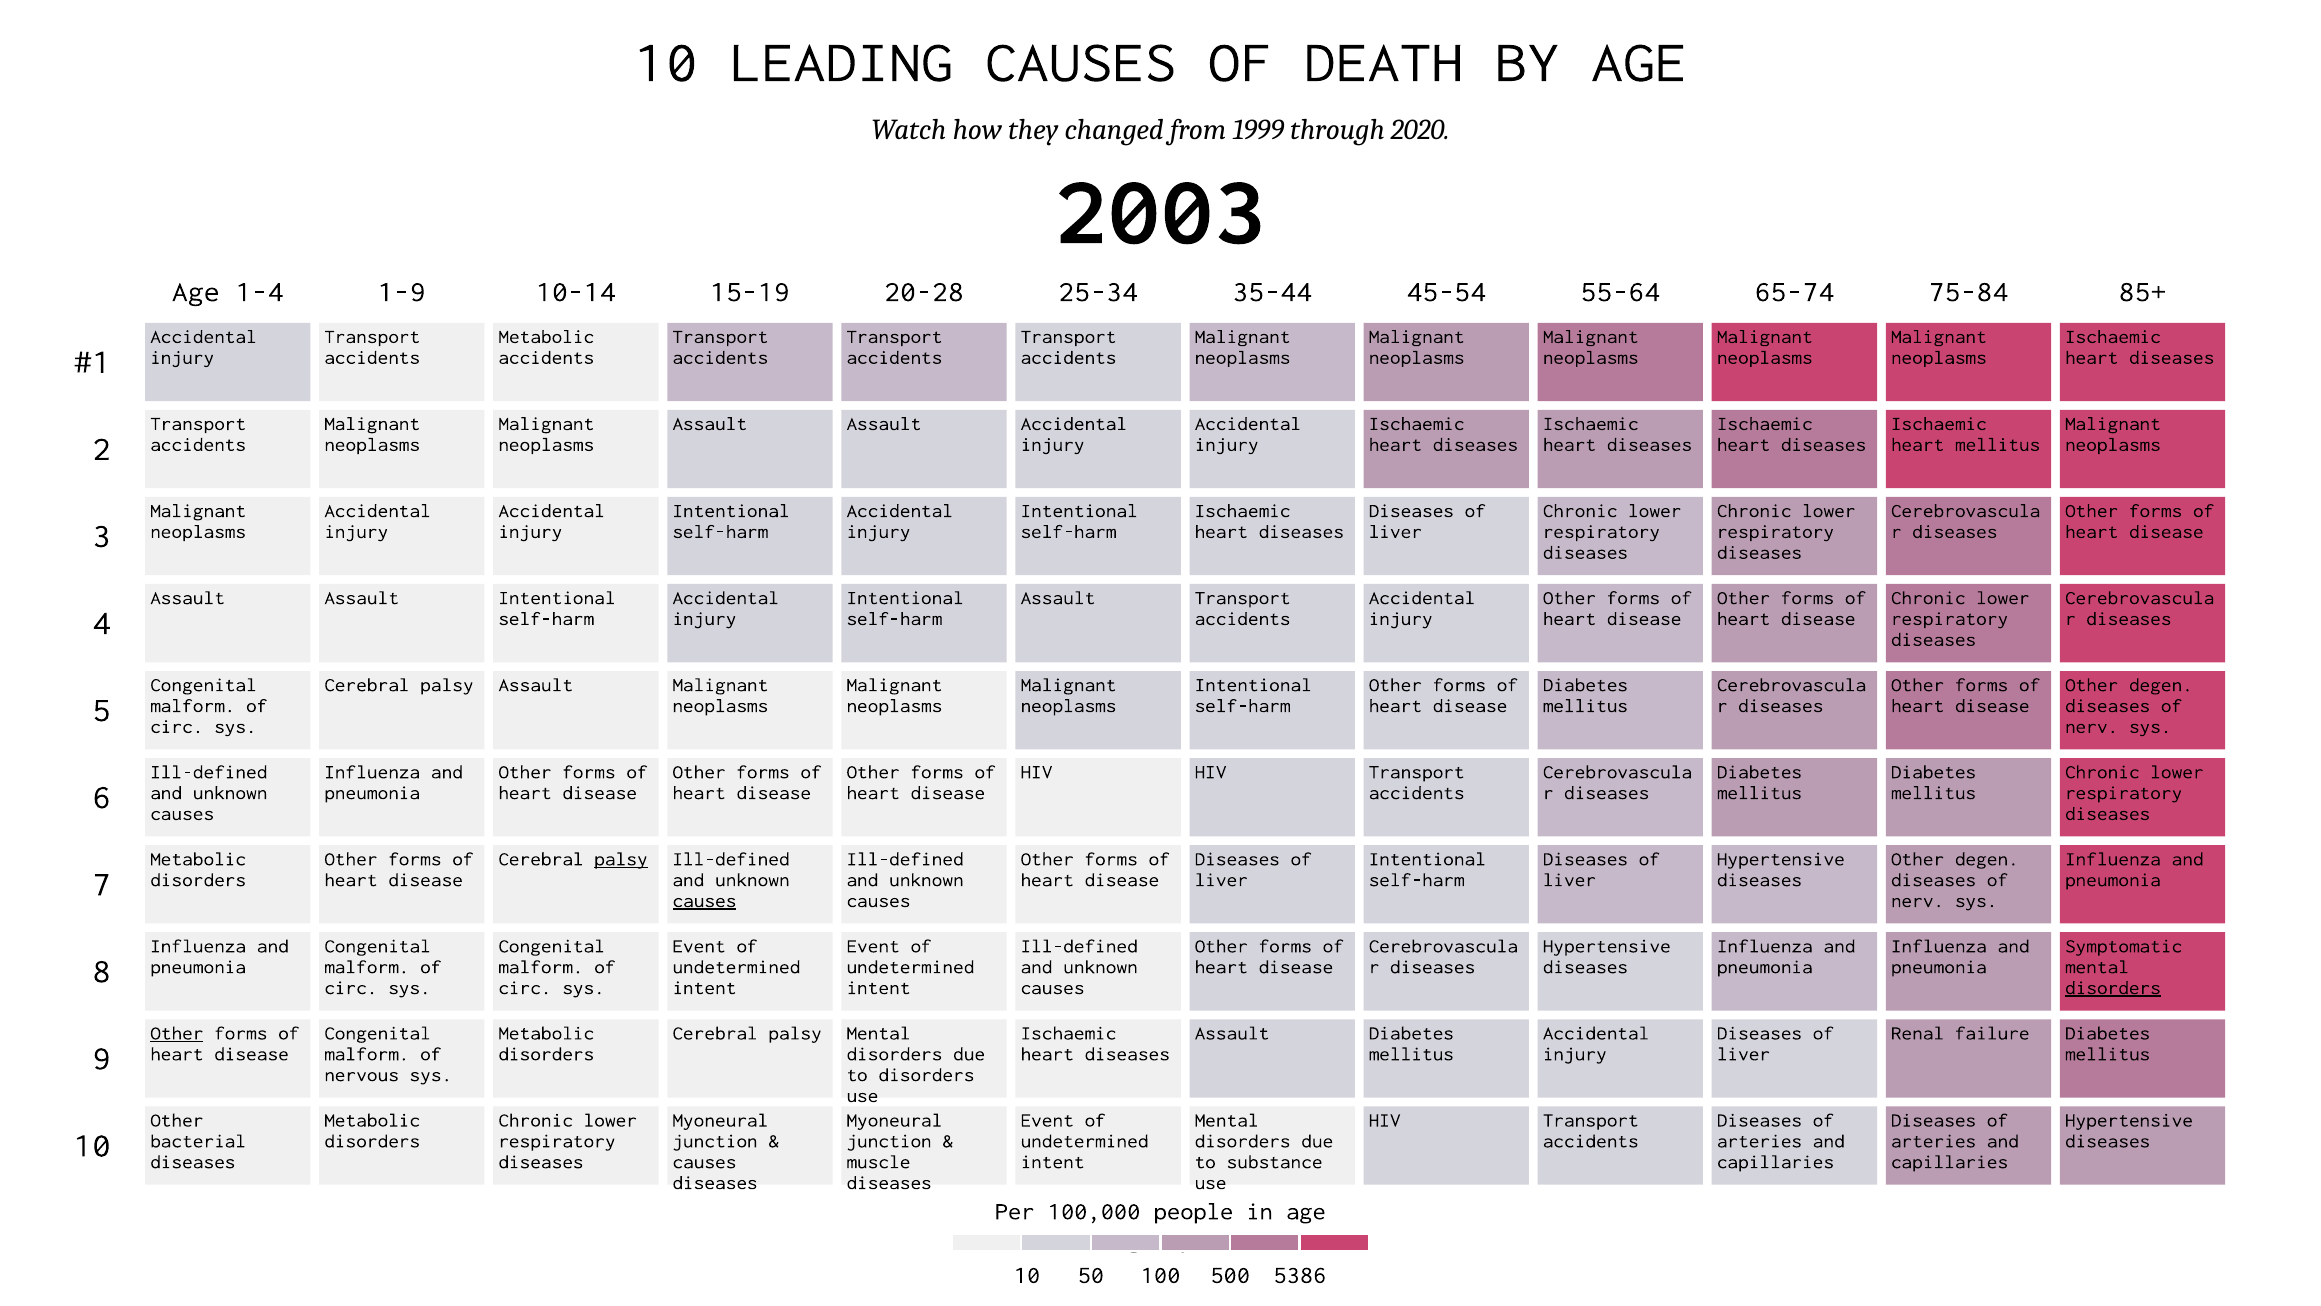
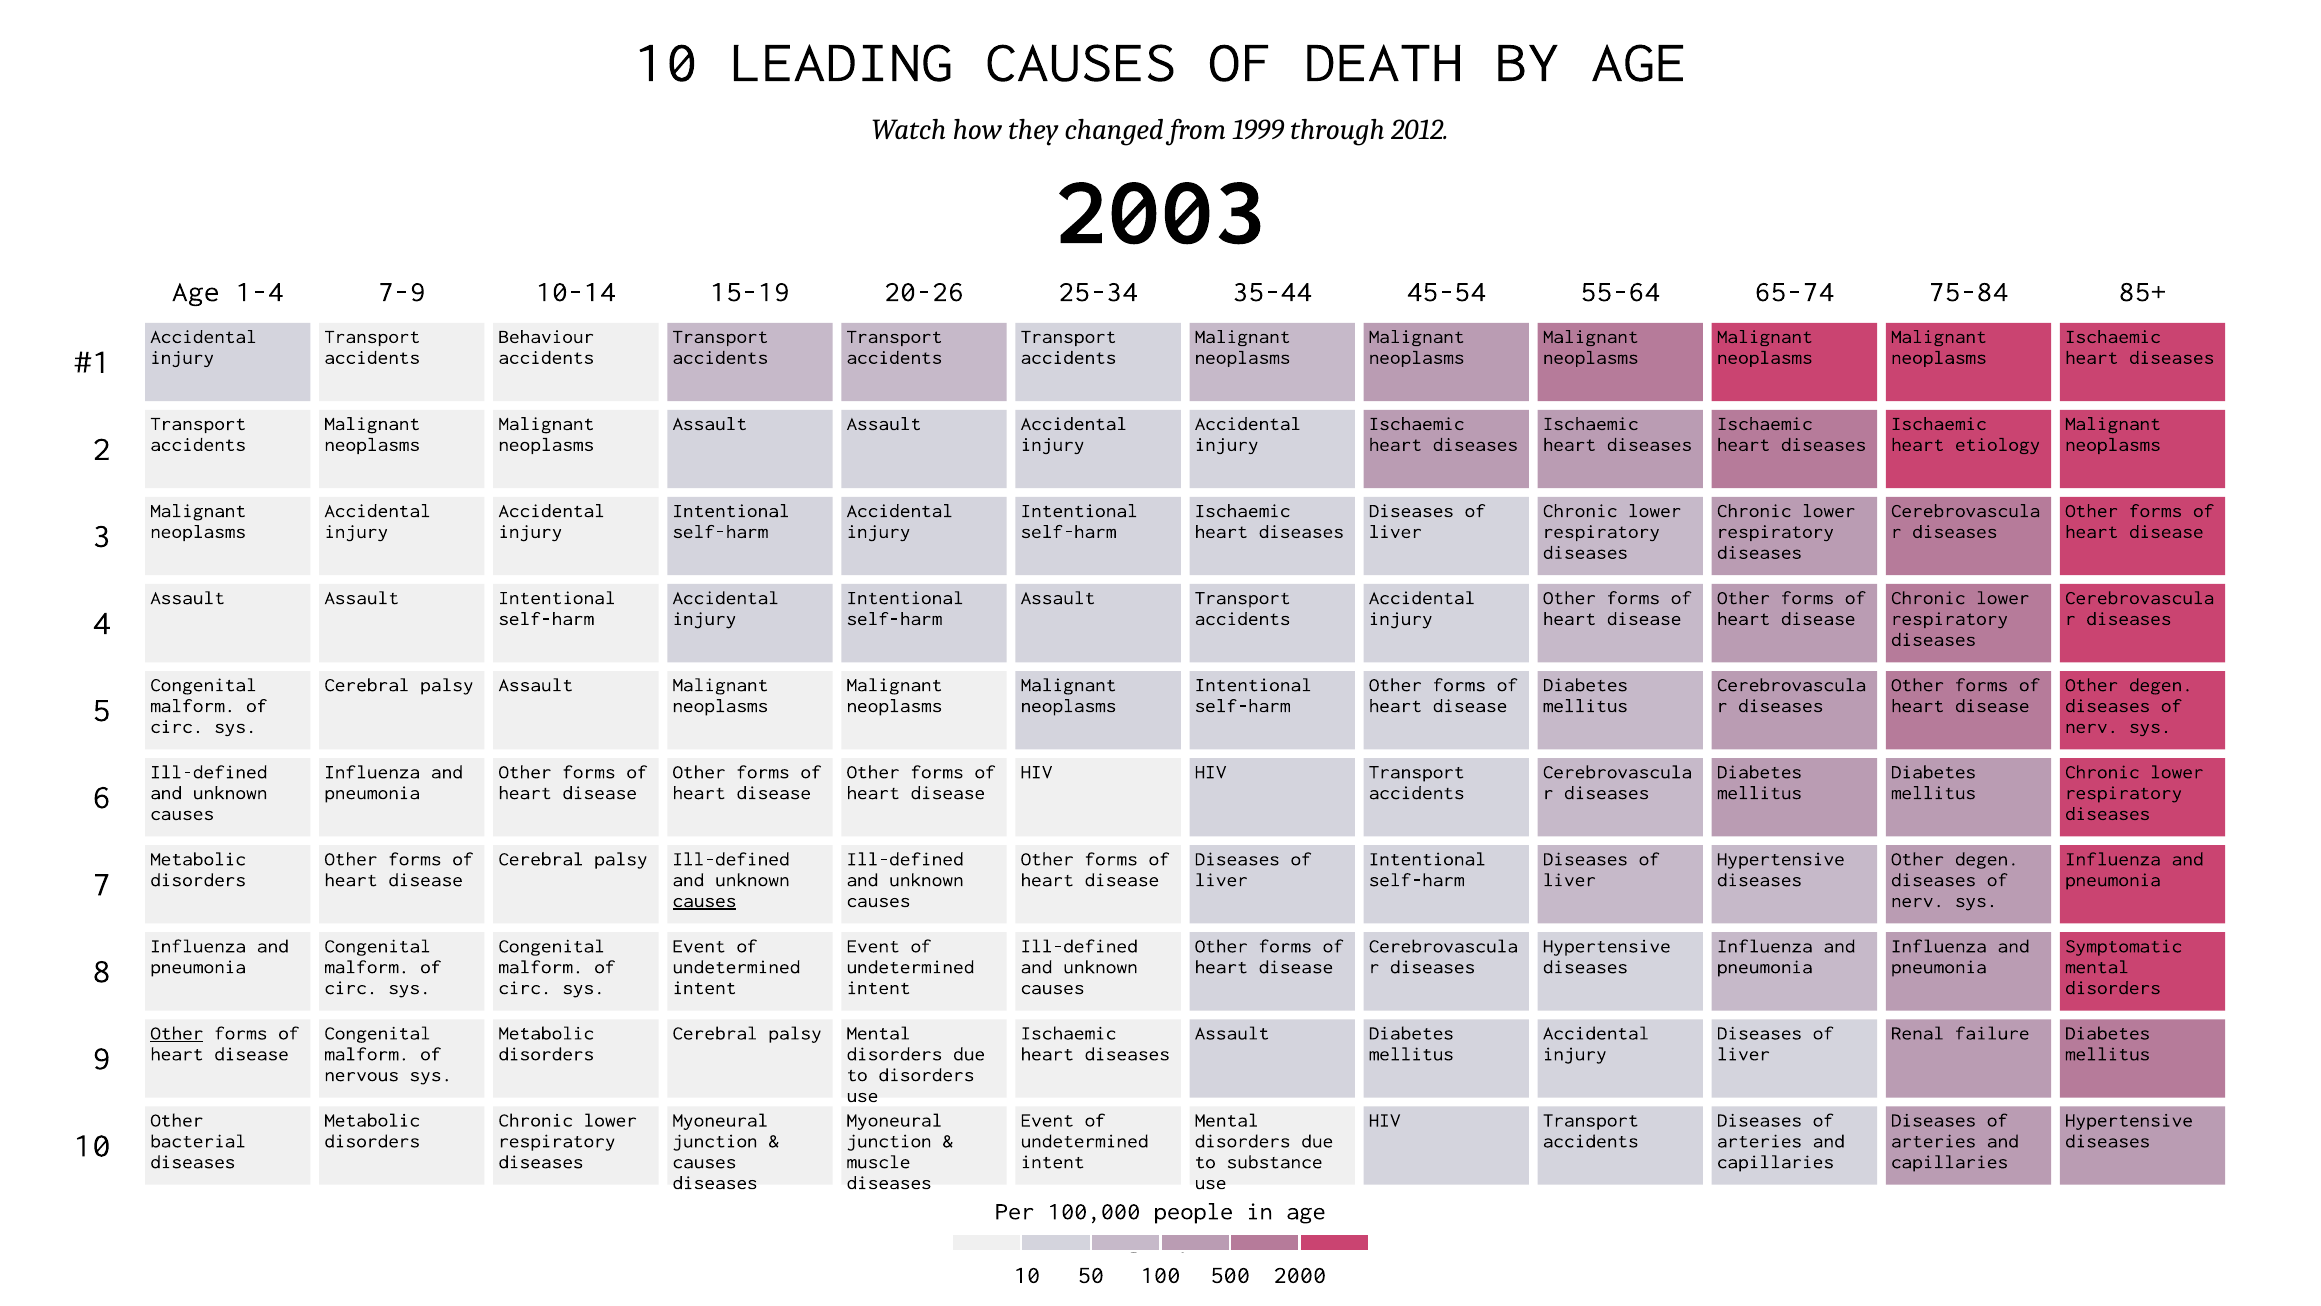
2020: 2020 -> 2012 (1420, 130)
1-9: 1-9 -> 7-9 (402, 291)
20-28: 20-28 -> 20-26 (924, 291)
Metabolic: Metabolic -> Behaviour (546, 336)
heart mellitus: mellitus -> etiology (1998, 444)
palsy underline: present -> none (621, 859)
disorders underline: present -> none (2113, 987)
5386: 5386 -> 2000 (1300, 1275)
